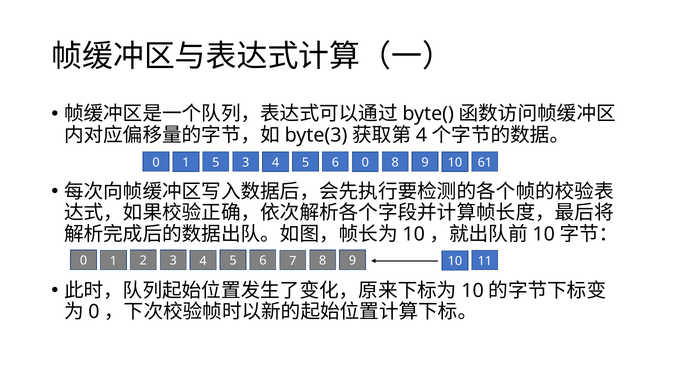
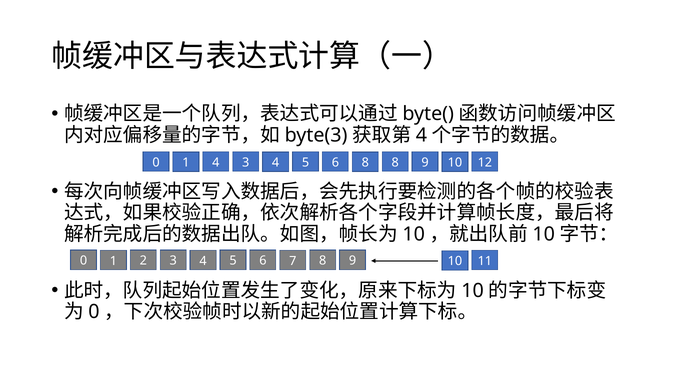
1 5: 5 -> 4 (216, 162)
6 0: 0 -> 8 (365, 163)
61: 61 -> 12 (485, 162)
